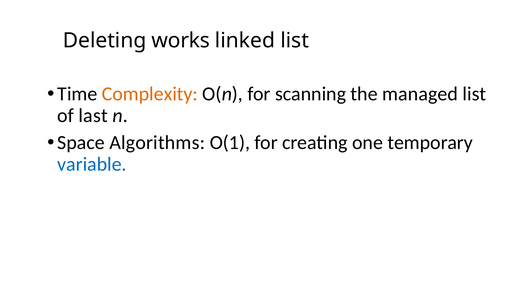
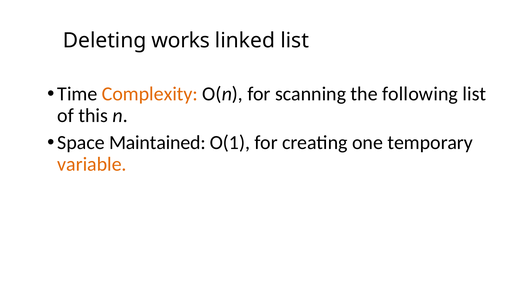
managed: managed -> following (420, 94)
last: last -> this (93, 116)
Algorithms: Algorithms -> Maintained (157, 143)
variable colour: blue -> orange (92, 164)
